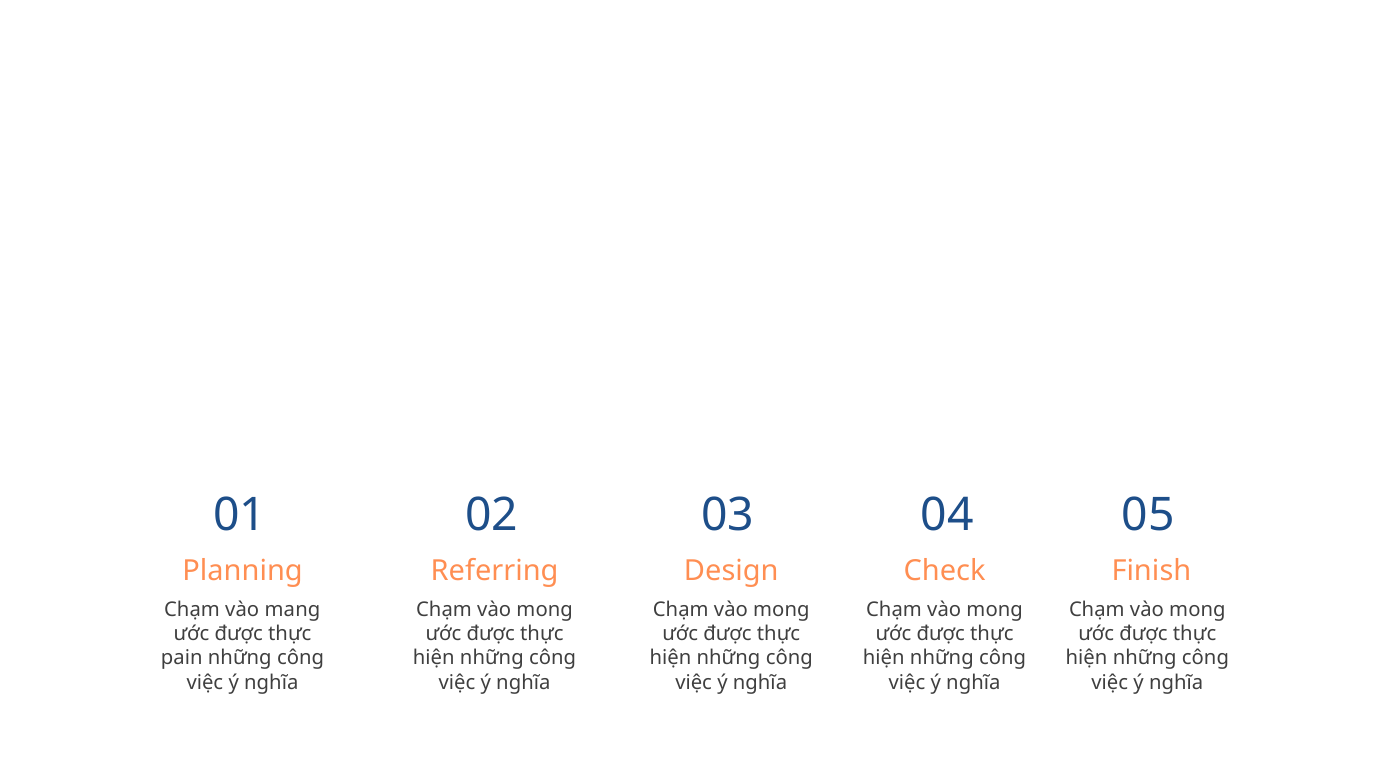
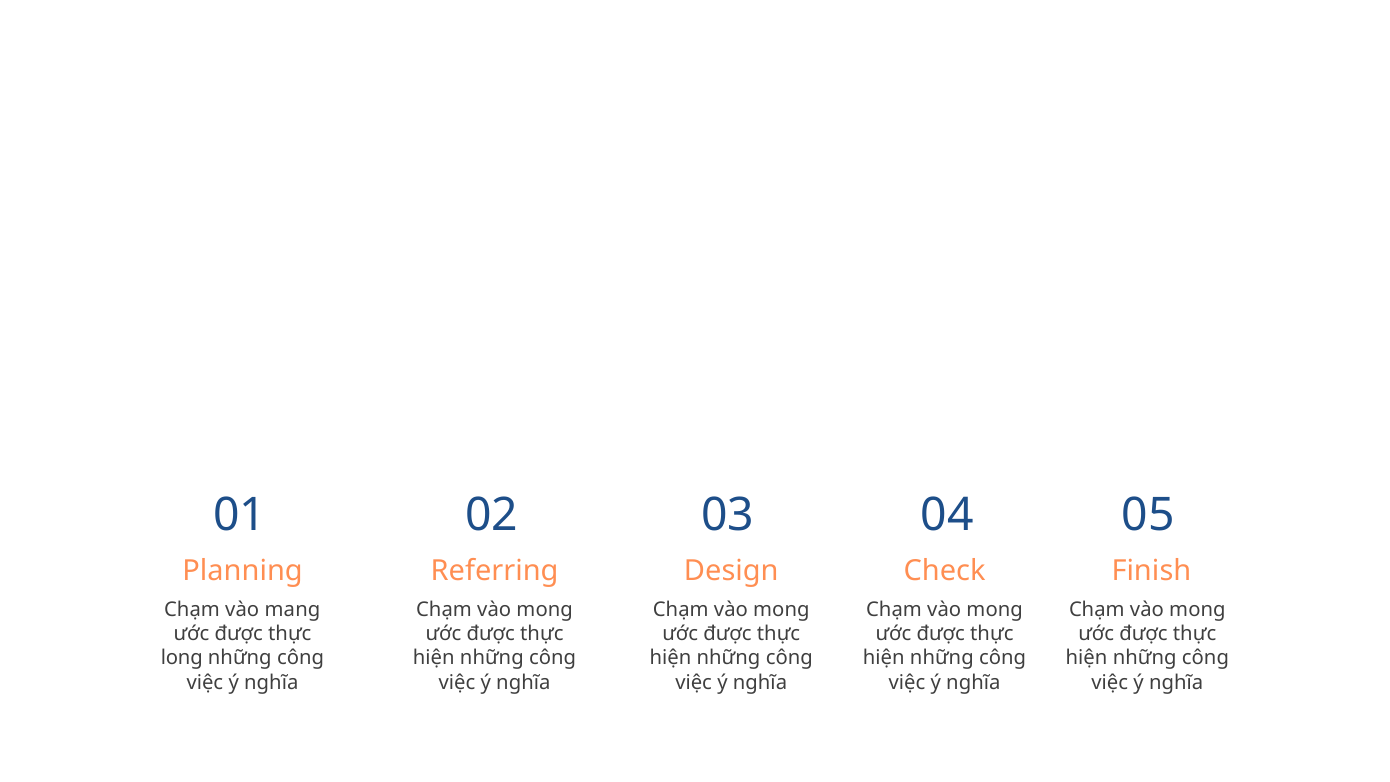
pain: pain -> long (182, 658)
